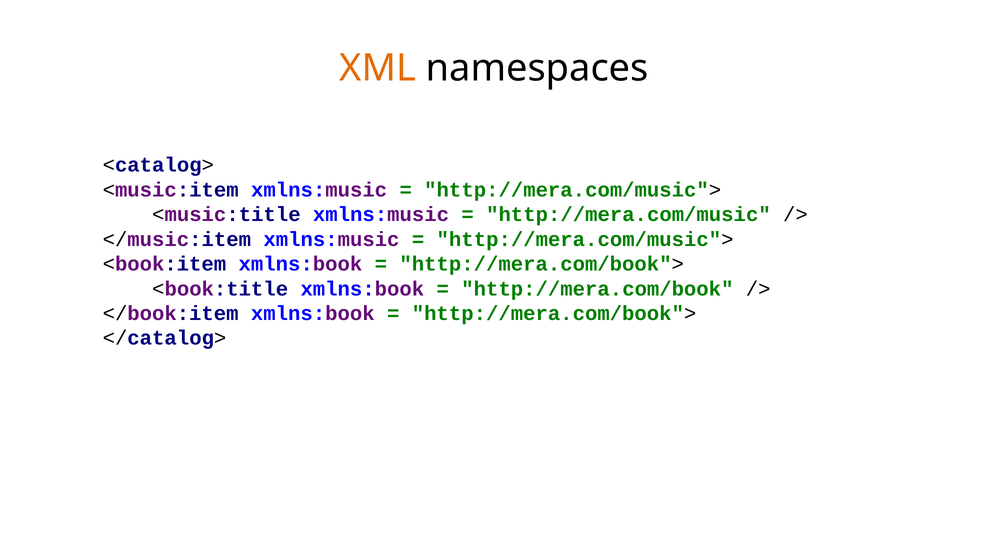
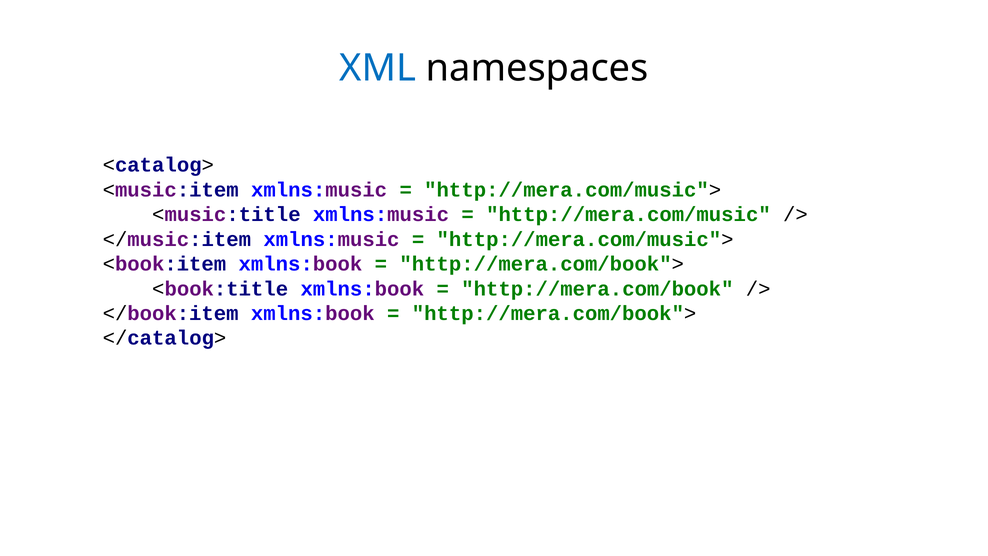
XML colour: orange -> blue (378, 68)
